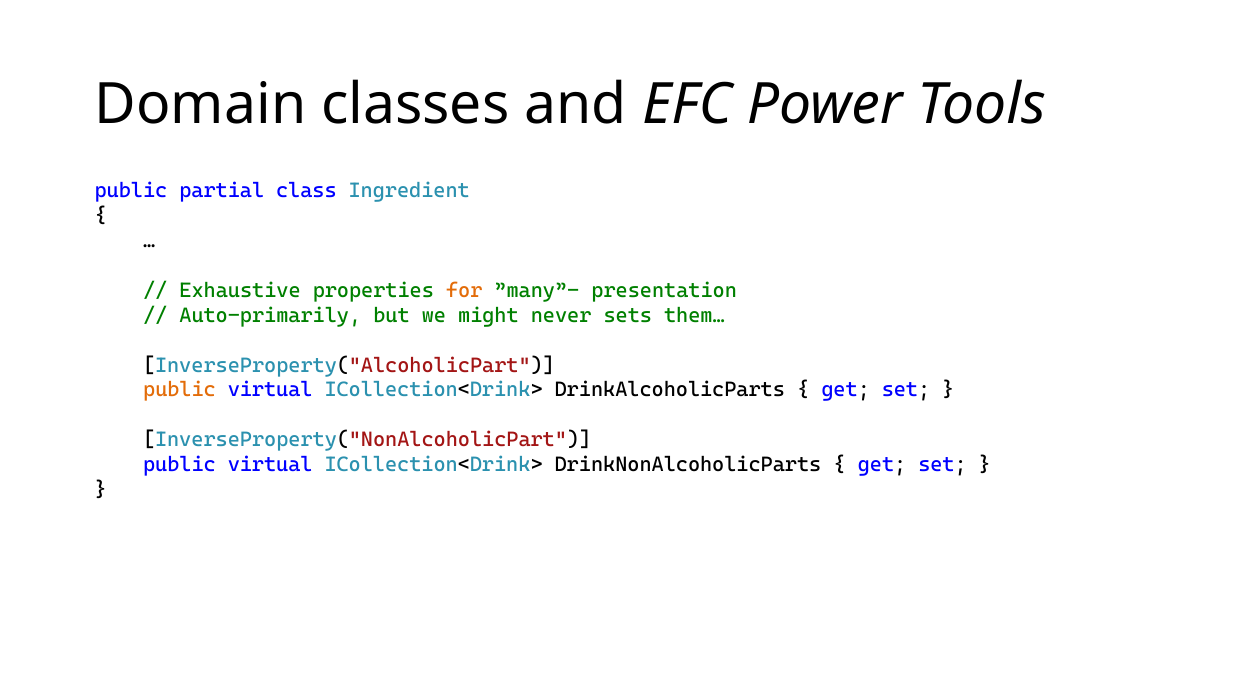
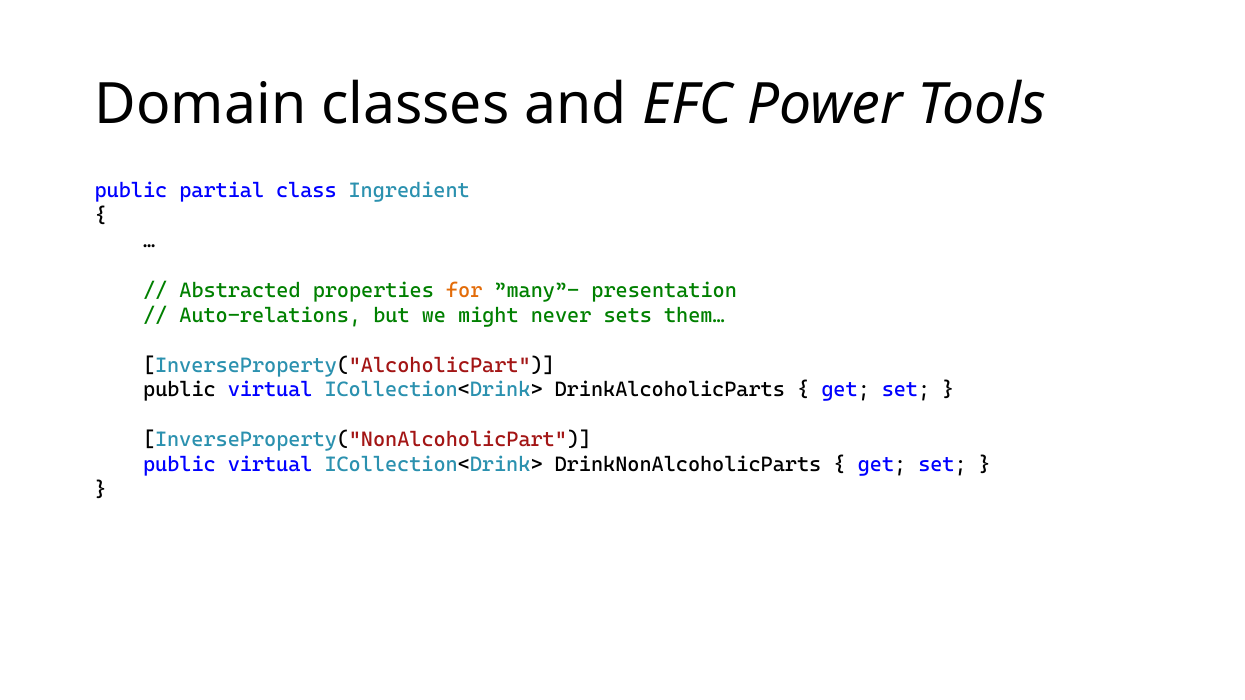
Exhaustive: Exhaustive -> Abstracted (240, 291)
Auto-primarily: Auto-primarily -> Auto-relations (270, 316)
public colour: orange -> black (179, 390)
